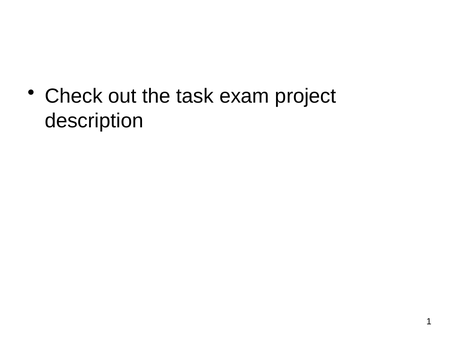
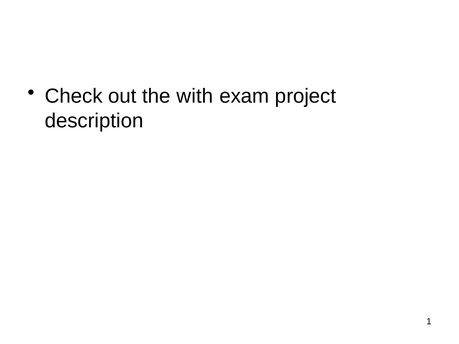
task: task -> with (195, 96)
